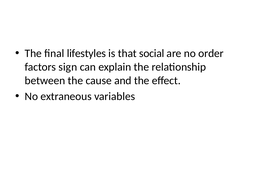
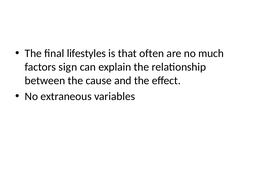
social: social -> often (152, 53)
order: order -> much (211, 53)
